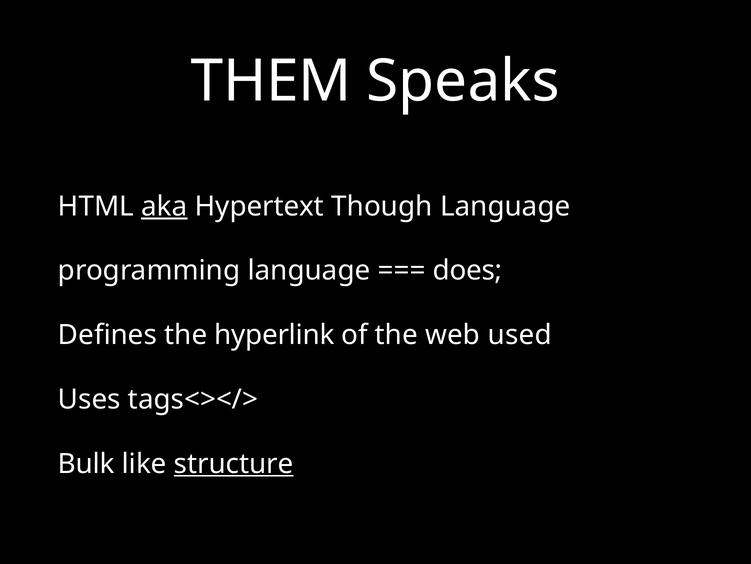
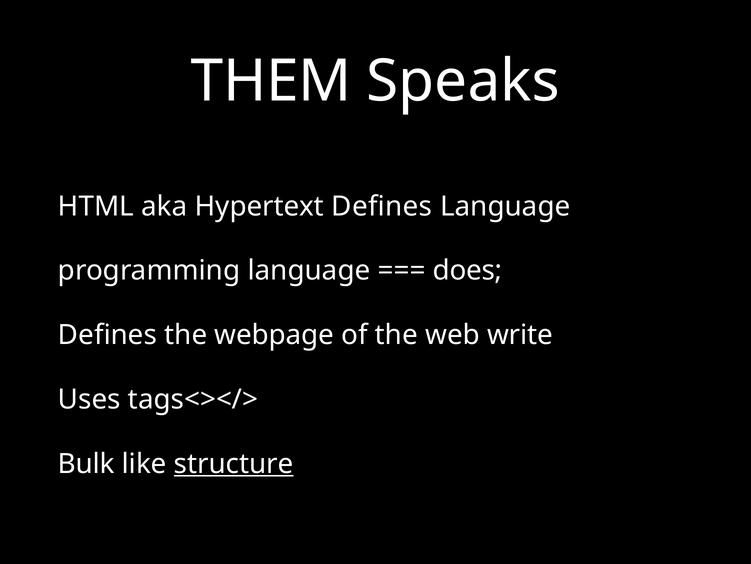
aka underline: present -> none (164, 206)
Hypertext Though: Though -> Defines (382, 206)
hyperlink: hyperlink -> webpage (274, 335)
used: used -> write (520, 335)
